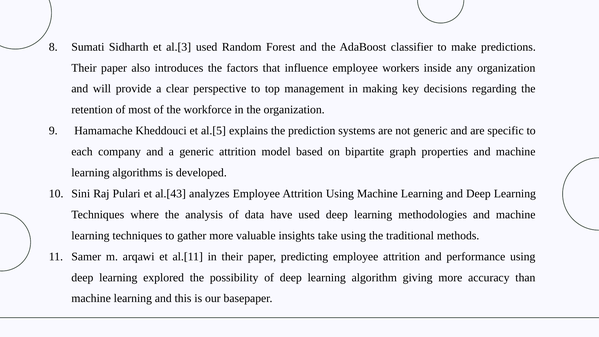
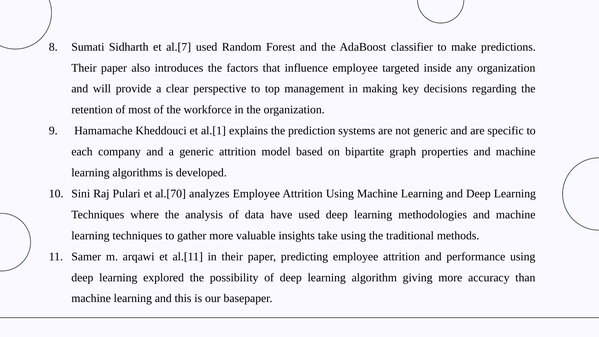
al.[3: al.[3 -> al.[7 (179, 47)
workers: workers -> targeted (401, 68)
al.[5: al.[5 -> al.[1 (213, 131)
al.[43: al.[43 -> al.[70 (171, 194)
